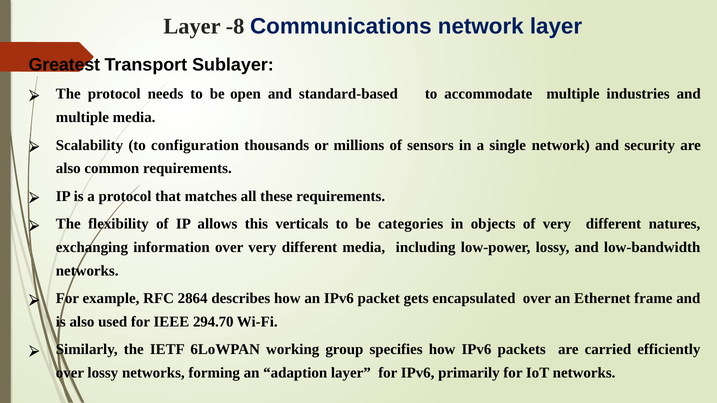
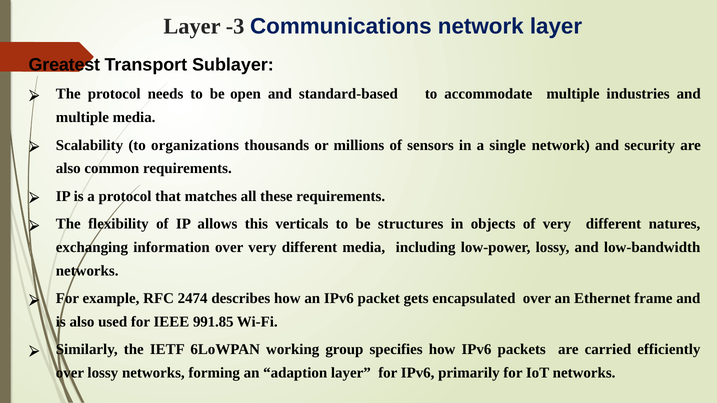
-8: -8 -> -3 (235, 26)
configuration: configuration -> organizations (195, 145)
categories: categories -> structures (411, 224)
2864: 2864 -> 2474 (193, 299)
294.70: 294.70 -> 991.85 (213, 322)
